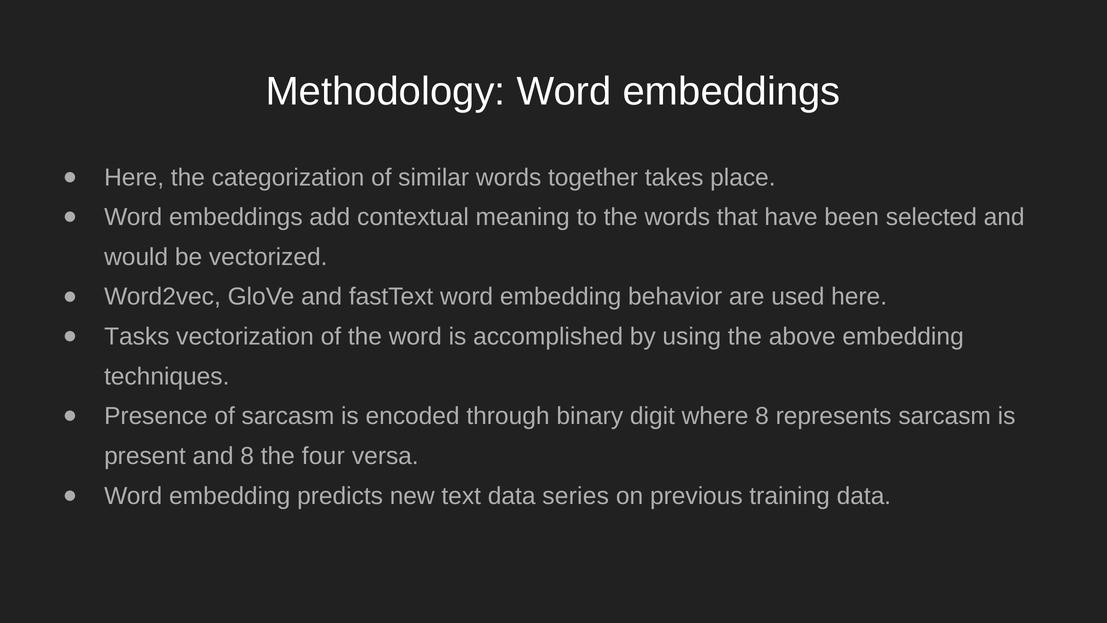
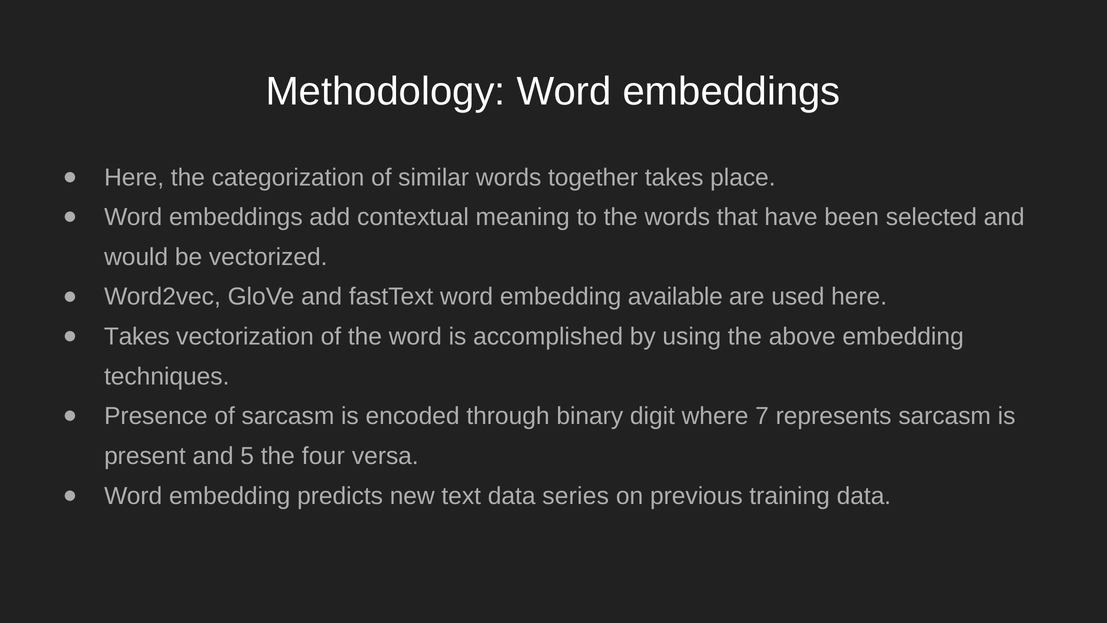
behavior: behavior -> available (675, 297)
Tasks: Tasks -> Takes (137, 336)
where 8: 8 -> 7 (762, 416)
and 8: 8 -> 5 (247, 456)
